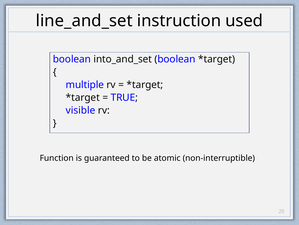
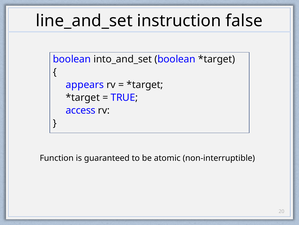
used: used -> false (244, 21)
multiple: multiple -> appears (85, 84)
visible: visible -> access (81, 110)
